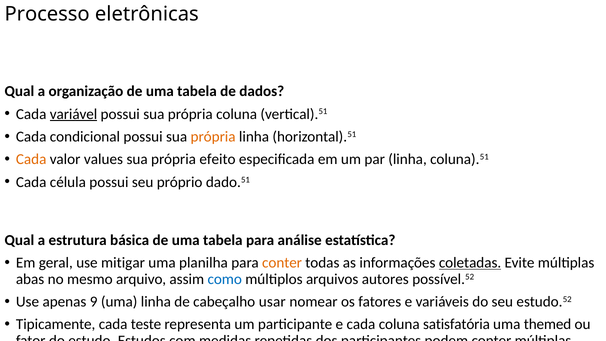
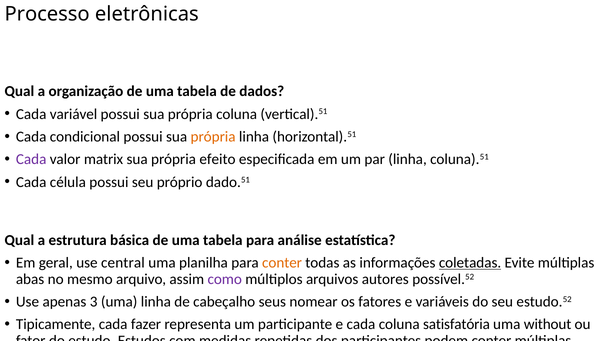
variável underline: present -> none (74, 114)
Cada colour: orange -> purple (31, 159)
values: values -> matrix (104, 159)
mitigar: mitigar -> central (123, 263)
como colour: blue -> purple (225, 279)
9: 9 -> 3 (94, 302)
cabeçalho usar: usar -> seus (272, 302)
teste: teste -> fazer (146, 324)
themed: themed -> without (548, 324)
